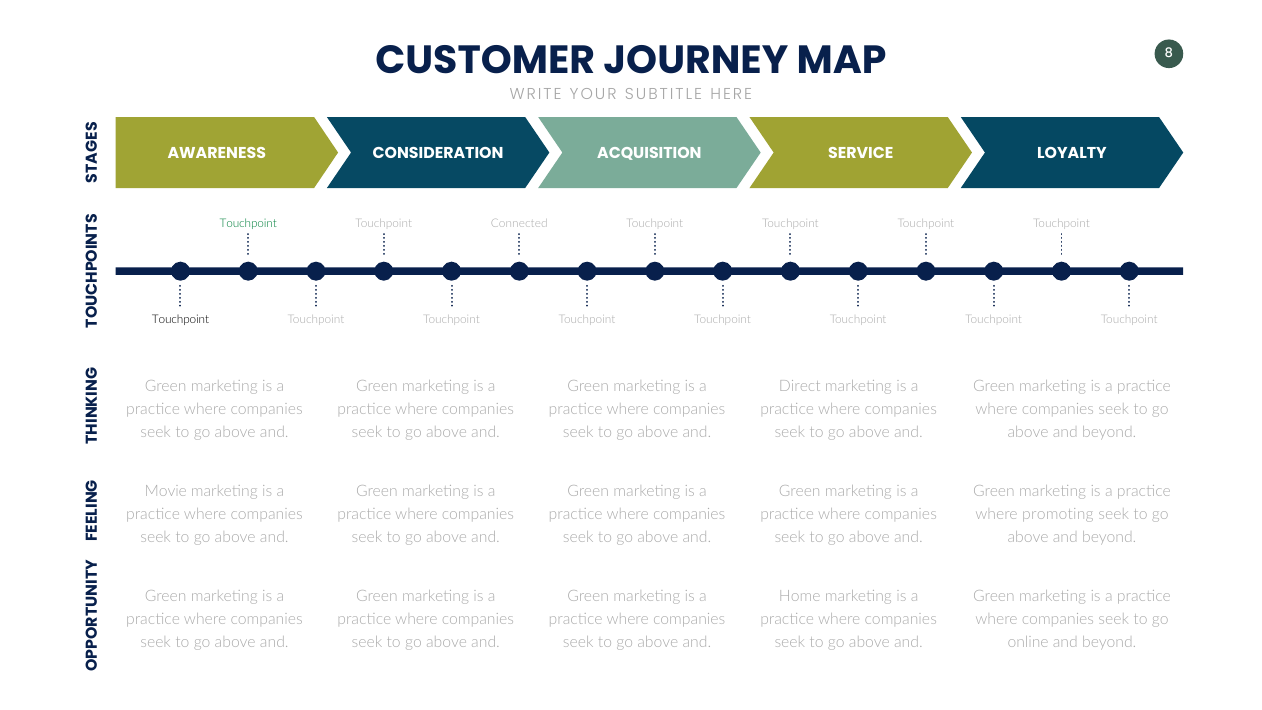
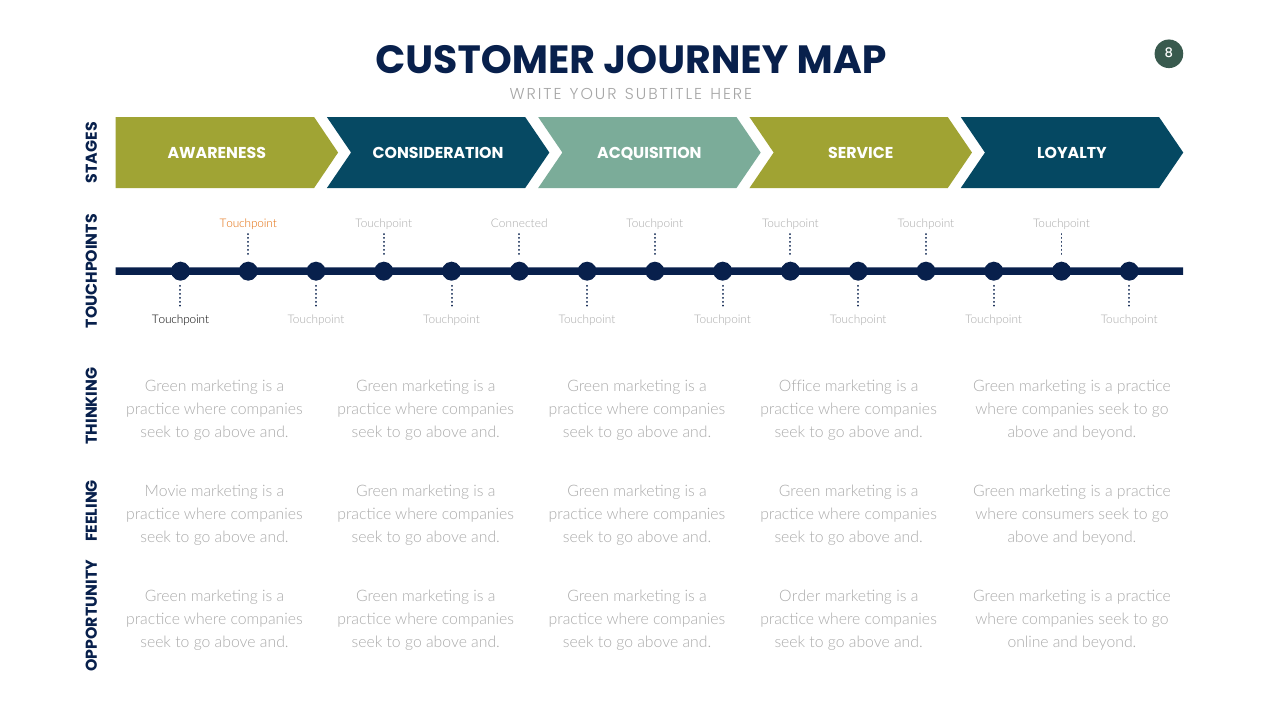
Touchpoint colour: green -> orange (248, 224)
Direct: Direct -> Office (800, 386)
promoting: promoting -> consumers (1058, 514)
Home: Home -> Order (800, 596)
